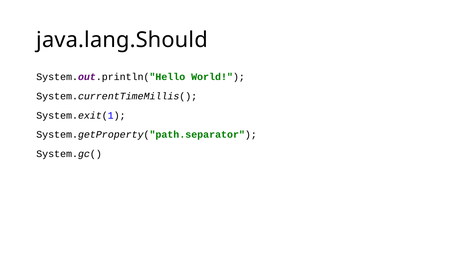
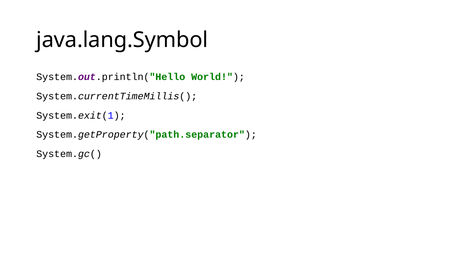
java.lang.Should: java.lang.Should -> java.lang.Symbol (122, 40)
